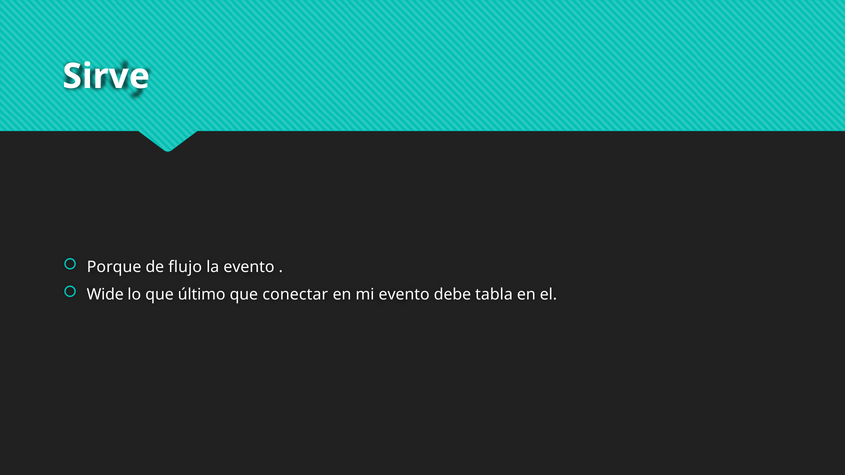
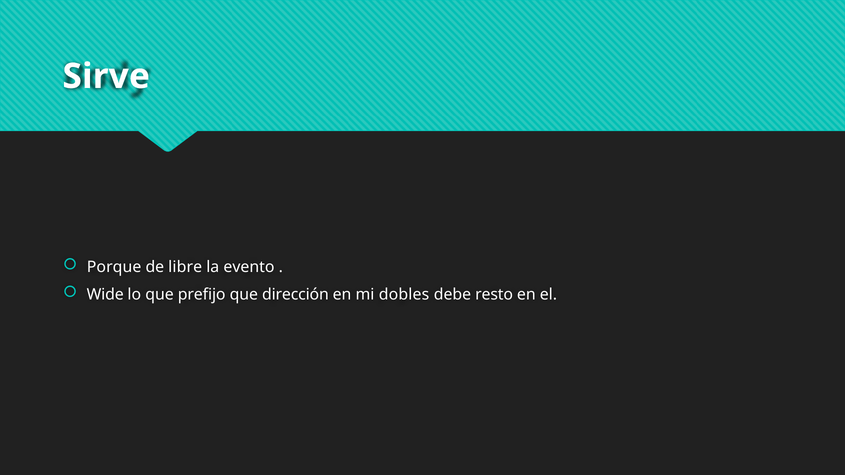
flujo: flujo -> libre (185, 267)
último: último -> prefijo (202, 295)
conectar: conectar -> dirección (295, 295)
mi evento: evento -> dobles (404, 295)
tabla: tabla -> resto (494, 295)
